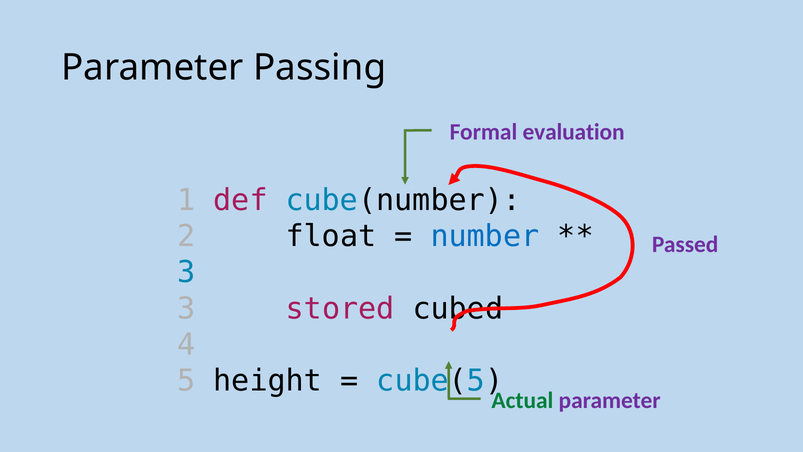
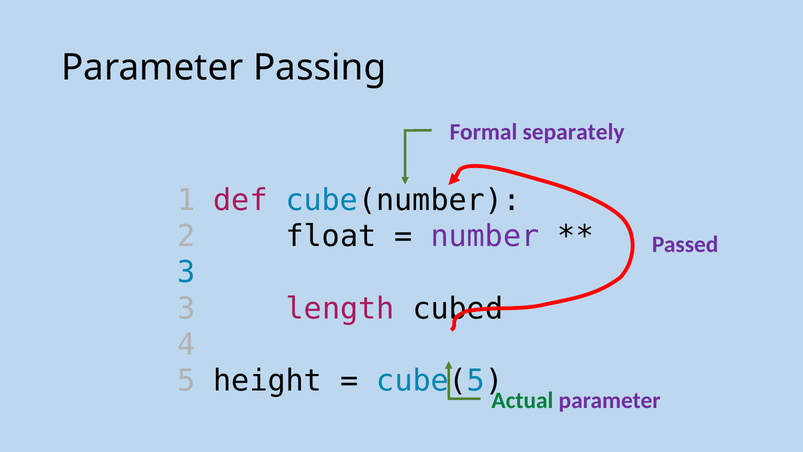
evaluation: evaluation -> separately (573, 132)
number colour: blue -> purple (485, 236)
stored: stored -> length (340, 308)
